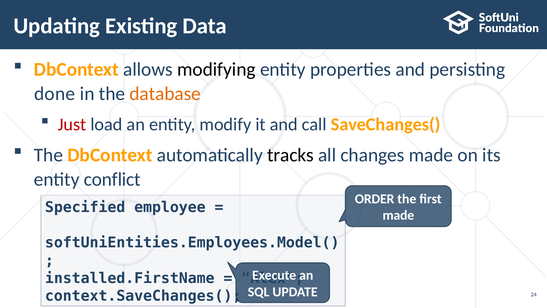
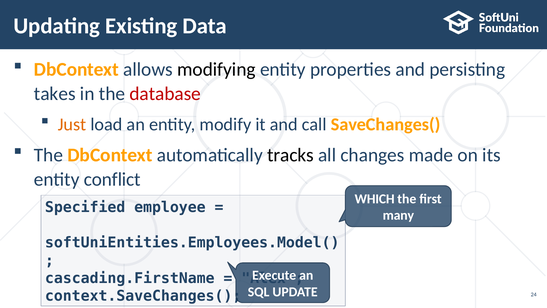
done: done -> takes (55, 94)
database colour: orange -> red (165, 94)
Just colour: red -> orange (72, 124)
ORDER: ORDER -> WHICH (375, 199)
made: made -> many (398, 215)
installed.FirstName: installed.FirstName -> cascading.FirstName (130, 278)
